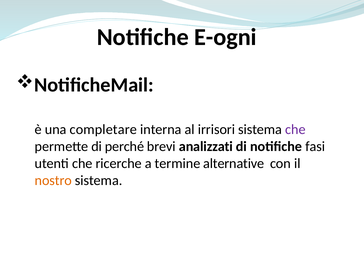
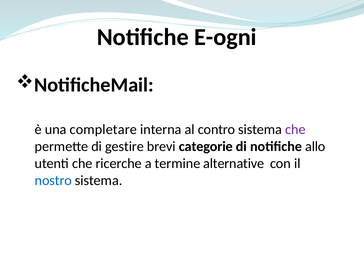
irrisori: irrisori -> contro (217, 129)
perché: perché -> gestire (124, 146)
analizzati: analizzati -> categorie (206, 146)
fasi: fasi -> allo (315, 146)
nostro colour: orange -> blue (53, 180)
